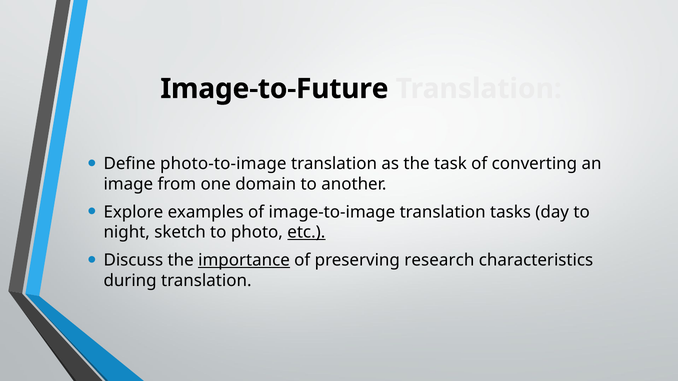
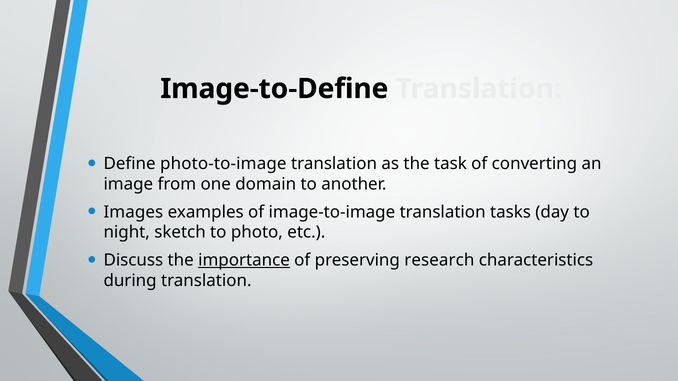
Image-to-Future: Image-to-Future -> Image-to-Define (274, 89)
Explore: Explore -> Images (133, 212)
etc underline: present -> none (306, 233)
